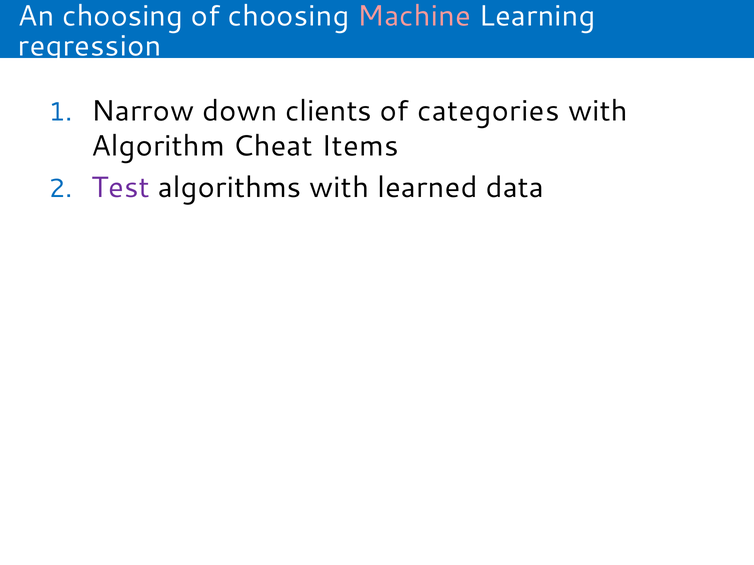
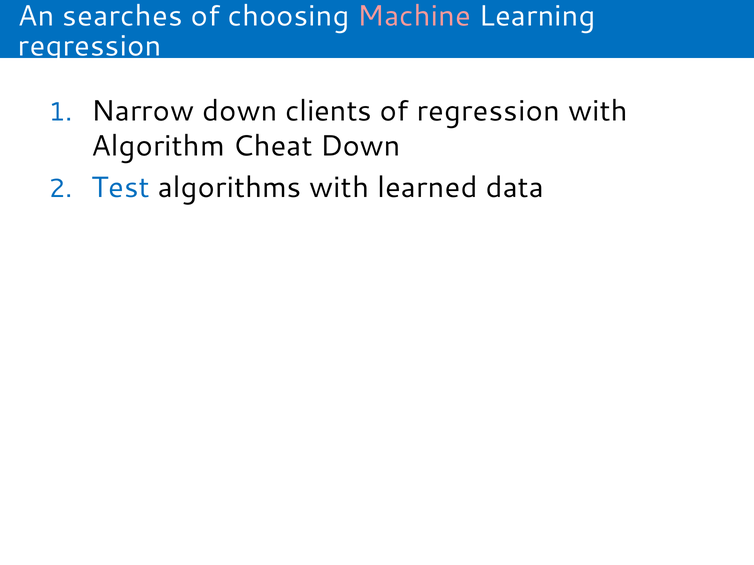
An choosing: choosing -> searches (123, 16)
of categories: categories -> regression (488, 111)
Cheat Items: Items -> Down (360, 146)
Test colour: purple -> blue (120, 188)
